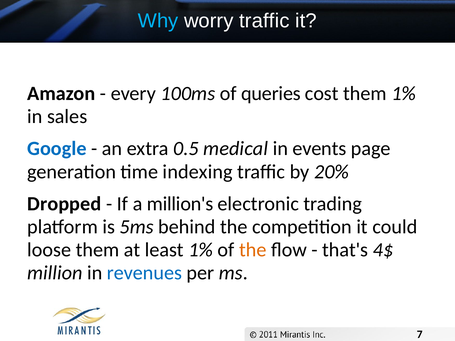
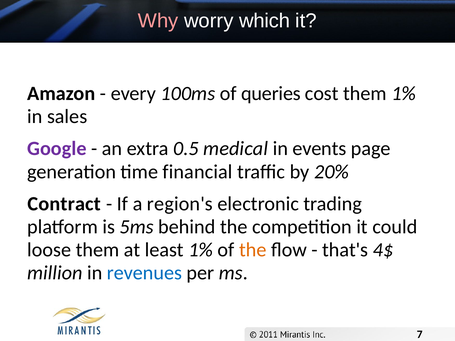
Why colour: light blue -> pink (158, 21)
worry traffic: traffic -> which (265, 21)
Google colour: blue -> purple (57, 149)
indexing: indexing -> financial (198, 172)
Dropped: Dropped -> Contract (64, 204)
million's: million's -> region's (180, 204)
